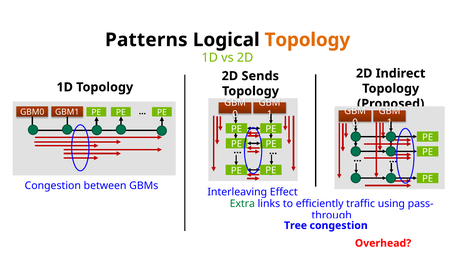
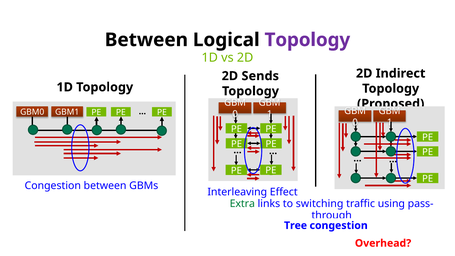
Patterns: Patterns -> Between (146, 40)
Topology colour: orange -> purple (307, 40)
efficiently: efficiently -> switching (320, 204)
